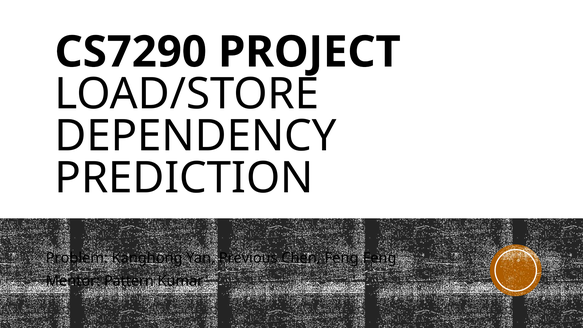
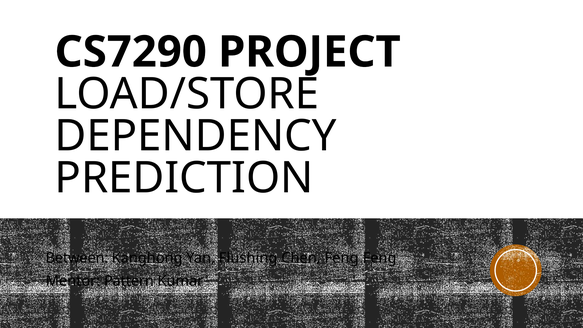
Problem: Problem -> Between (77, 258)
Previous: Previous -> Flushing (248, 258)
